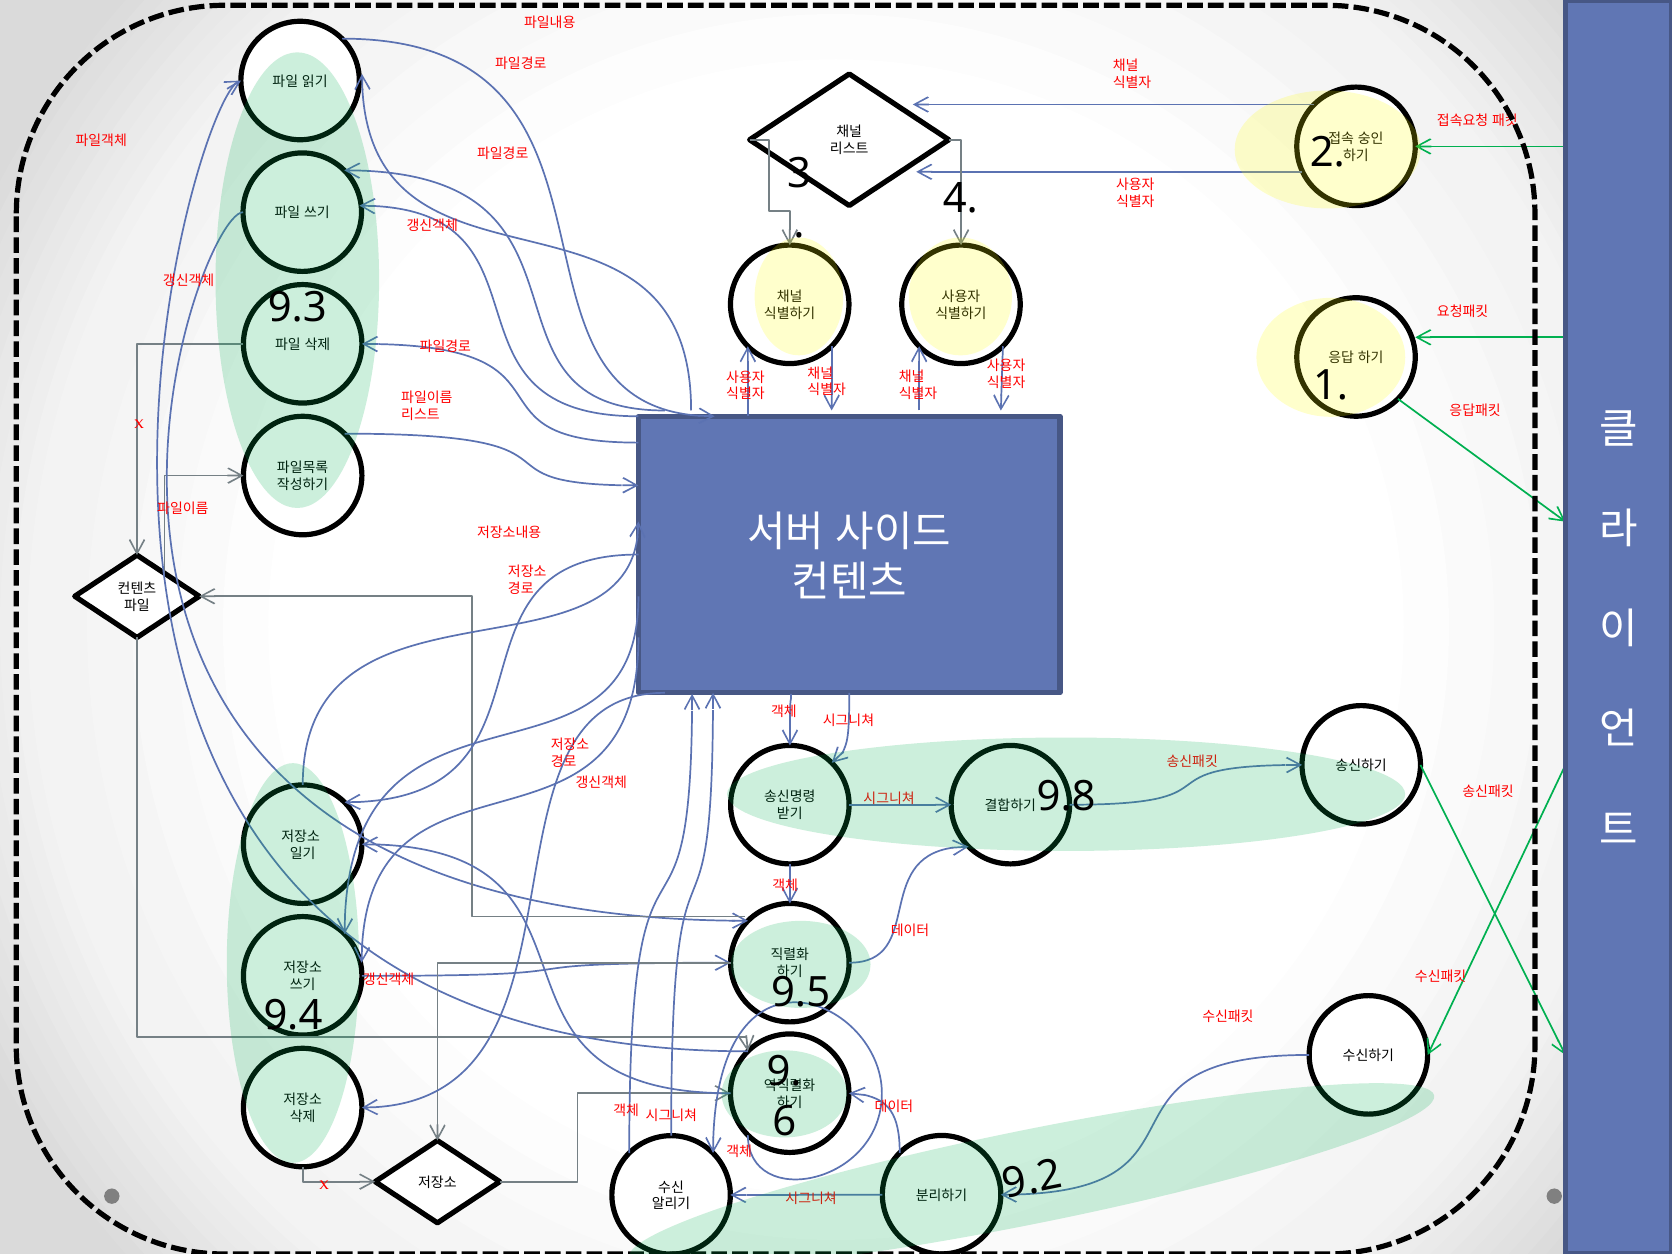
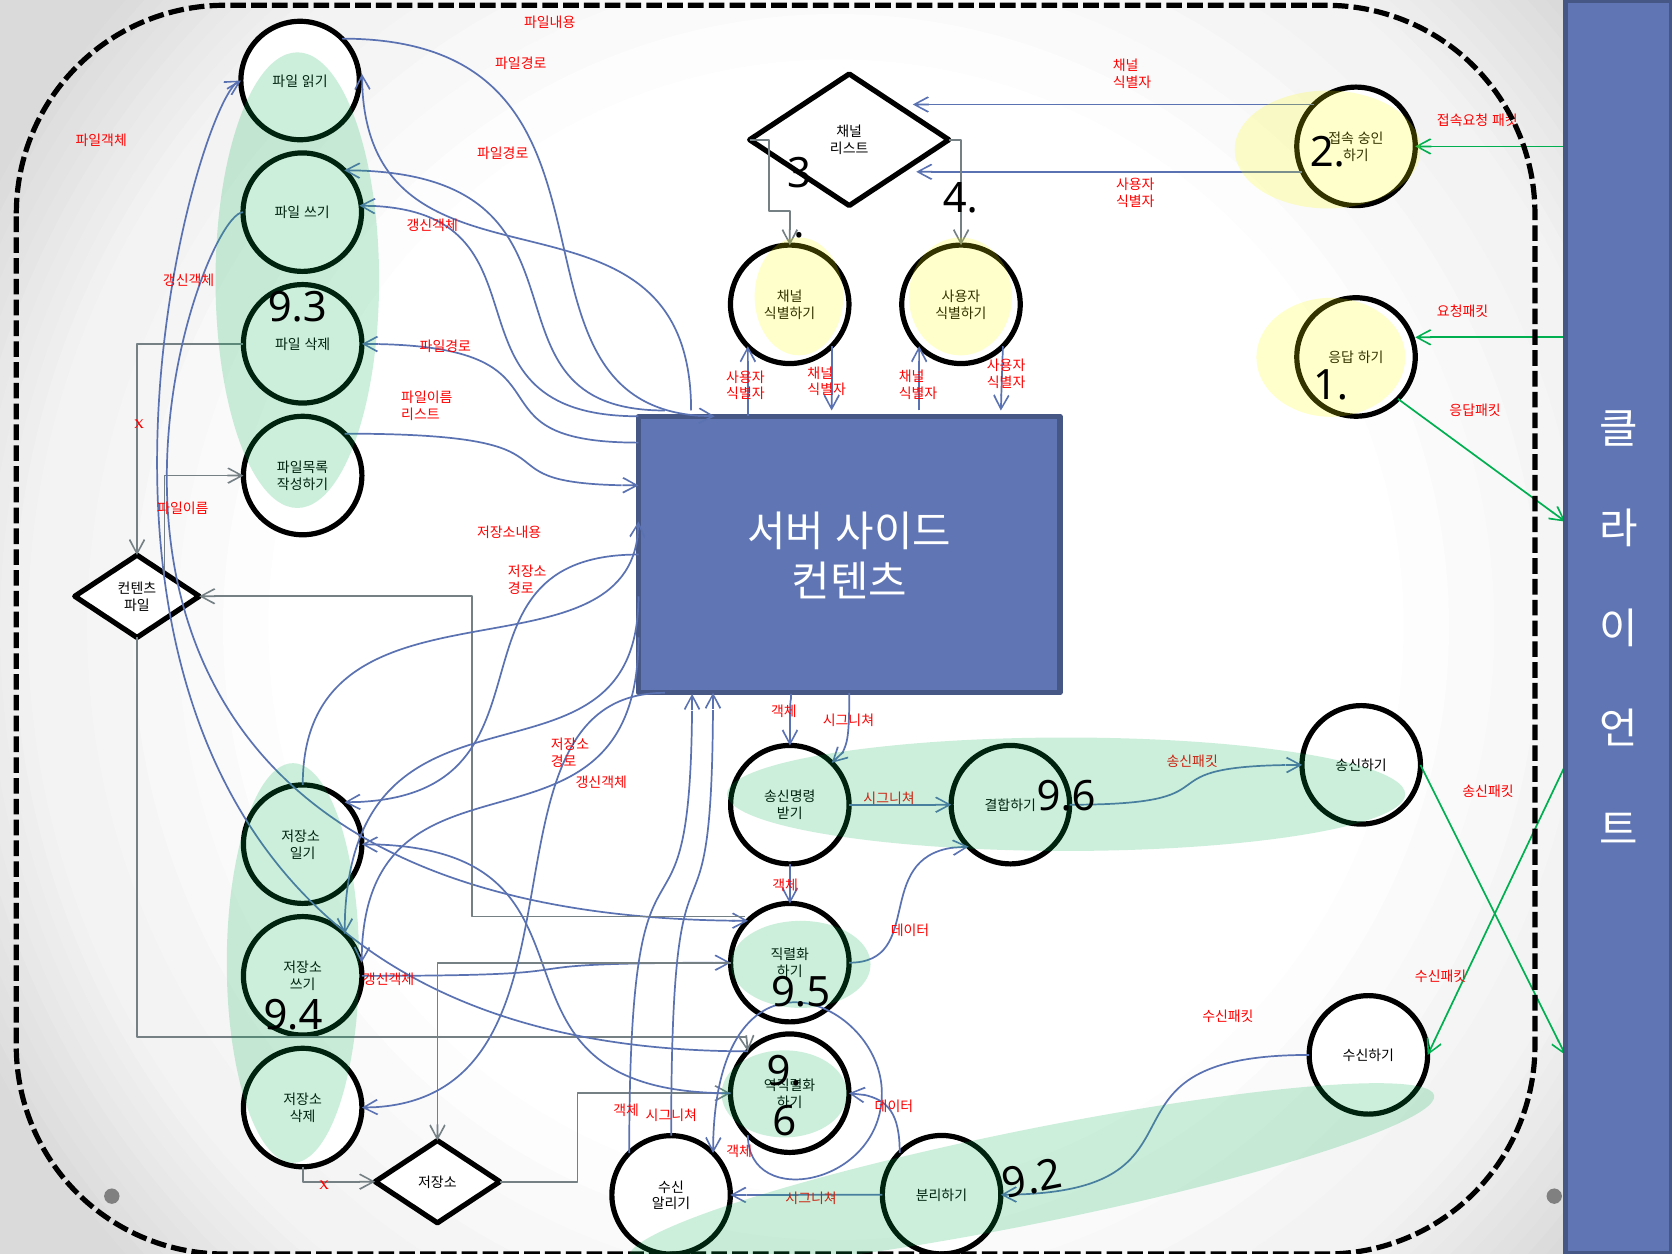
9.8: 9.8 -> 9.6 (1066, 797)
